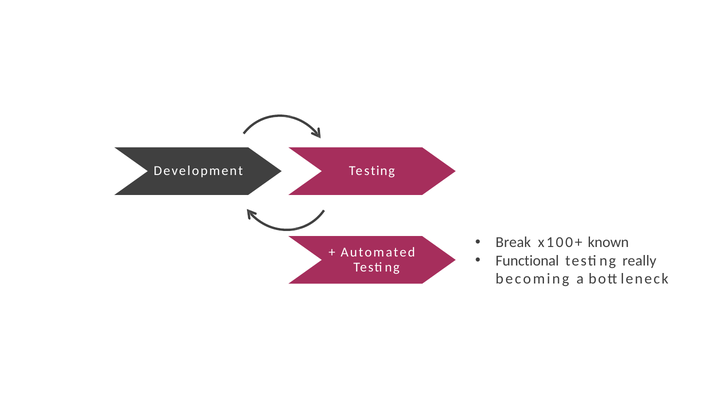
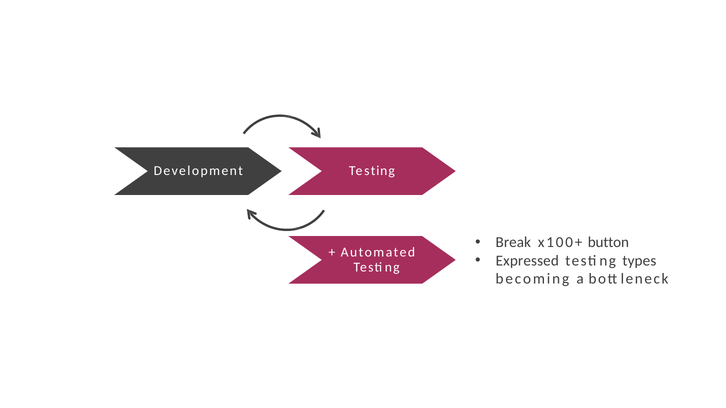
known: known -> button (608, 243)
Functional: Functional -> Expressed (527, 261)
really: really -> types (639, 261)
